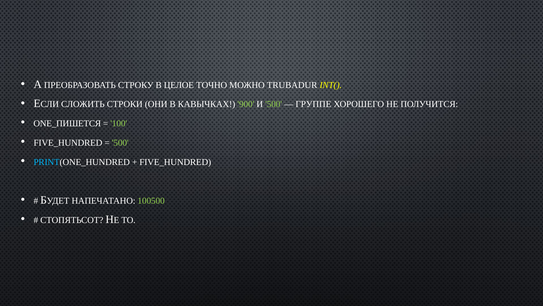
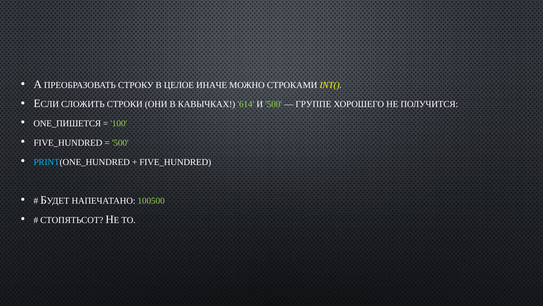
ТОЧНО: ТОЧНО -> ИНАЧЕ (212, 85)
TRUBADUR: TRUBADUR -> СТРОКАМИ (292, 85)
900: 900 -> 614 (246, 104)
